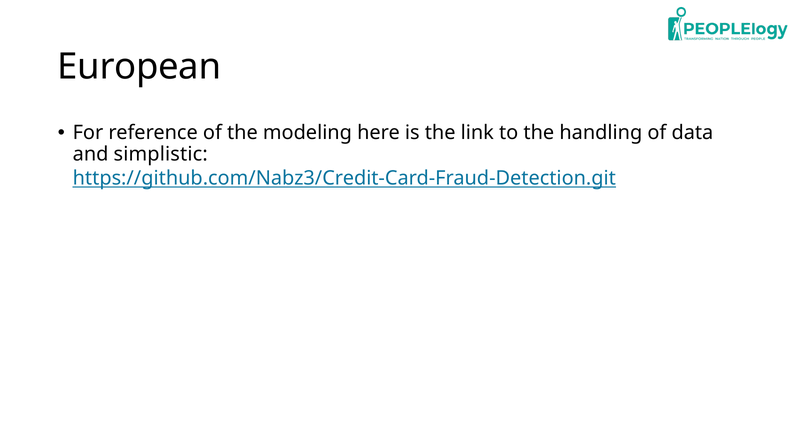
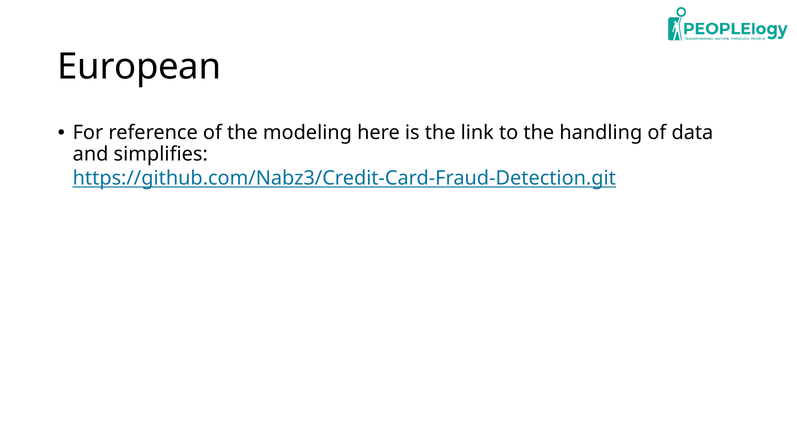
simplistic: simplistic -> simplifies (161, 154)
